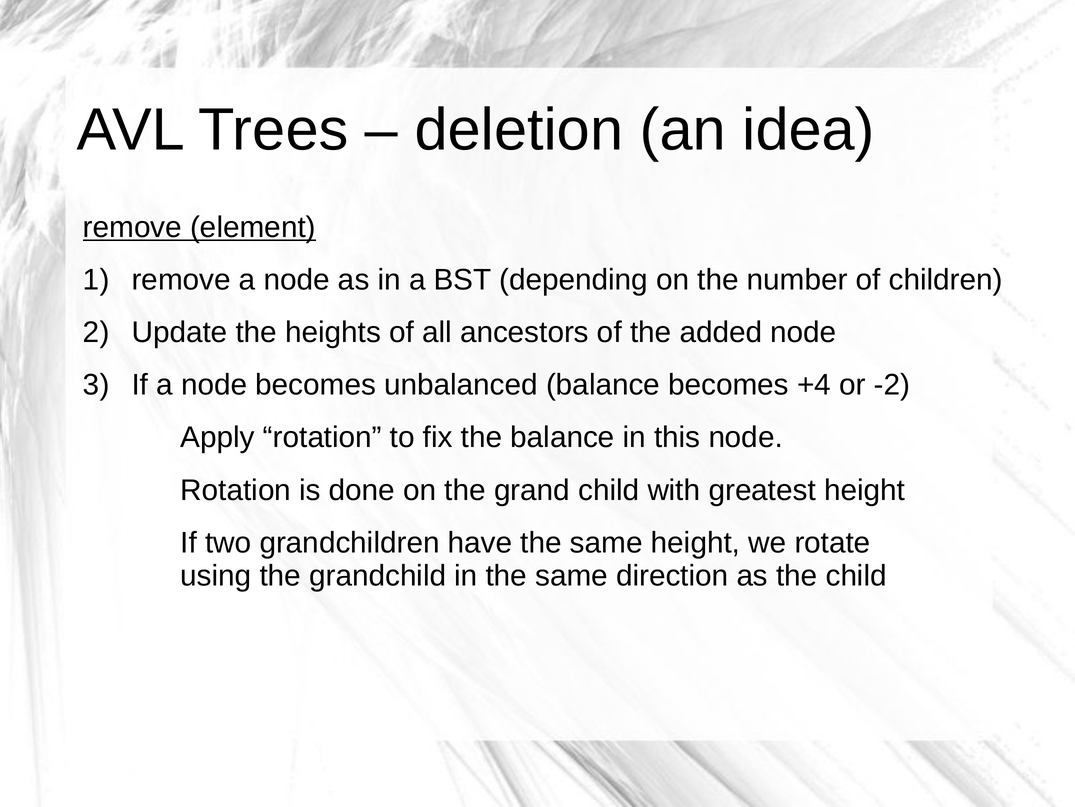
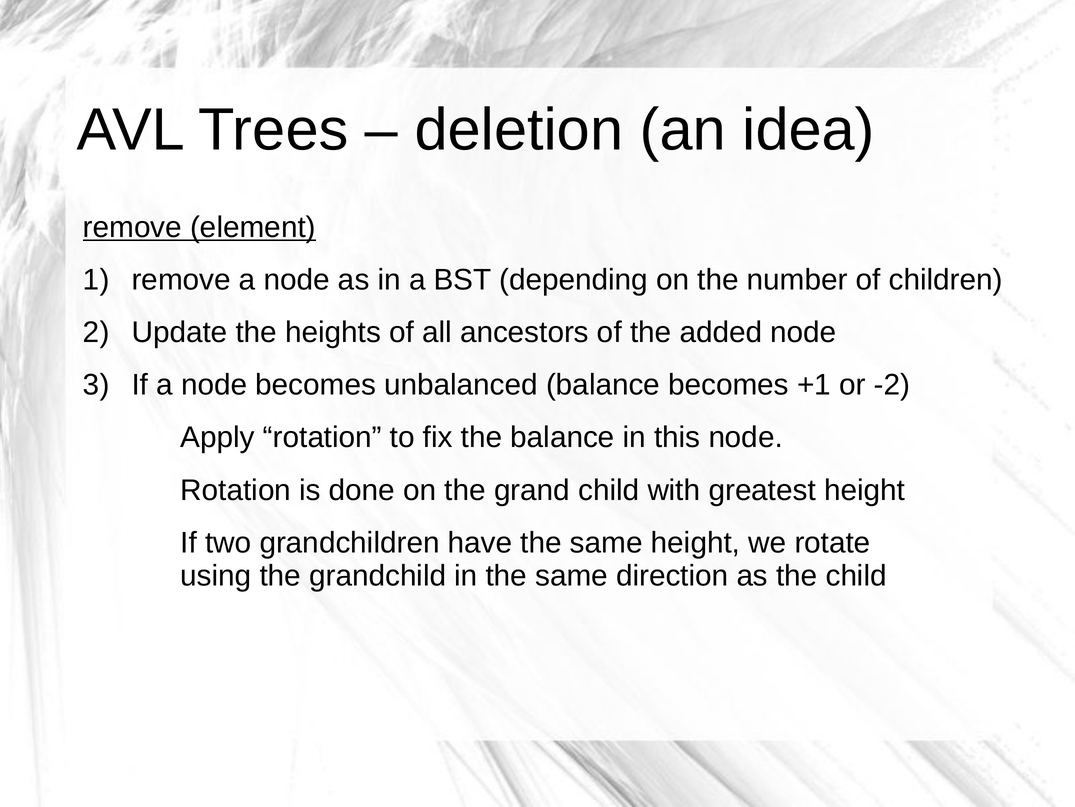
+4: +4 -> +1 (814, 385)
